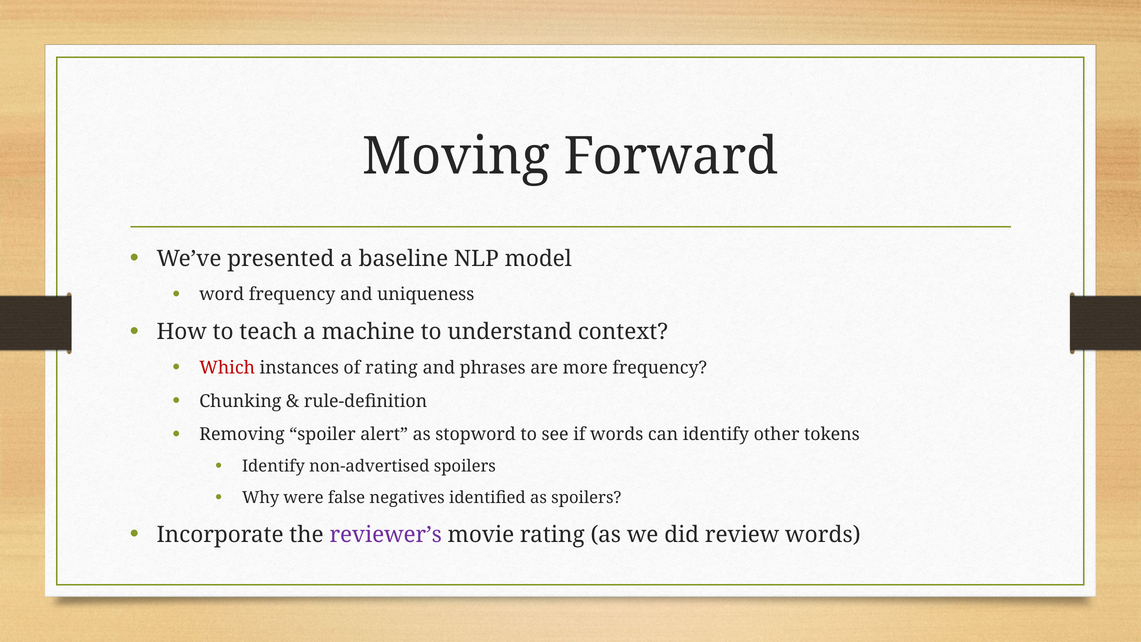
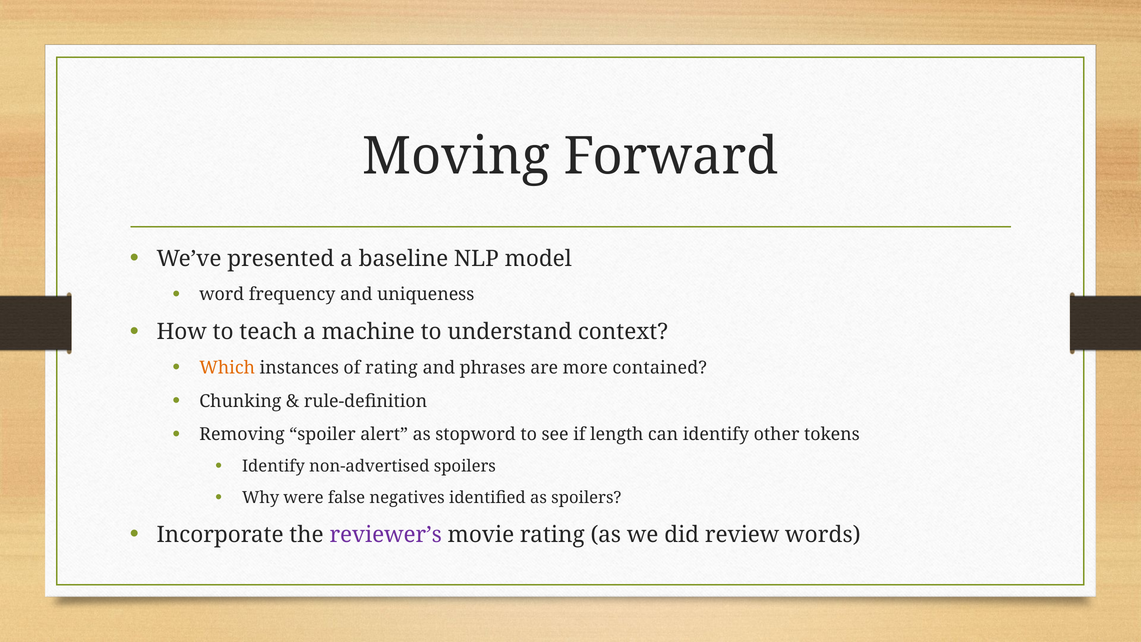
Which colour: red -> orange (227, 368)
more frequency: frequency -> contained (660, 368)
if words: words -> length (617, 434)
